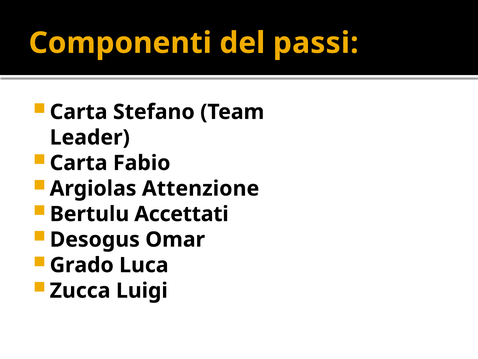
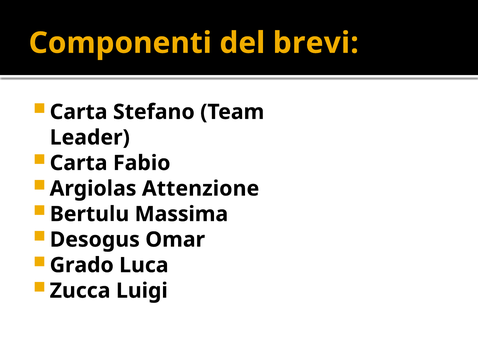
passi: passi -> brevi (316, 43)
Accettati: Accettati -> Massima (181, 214)
